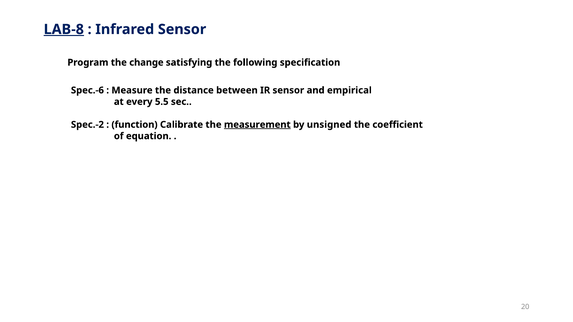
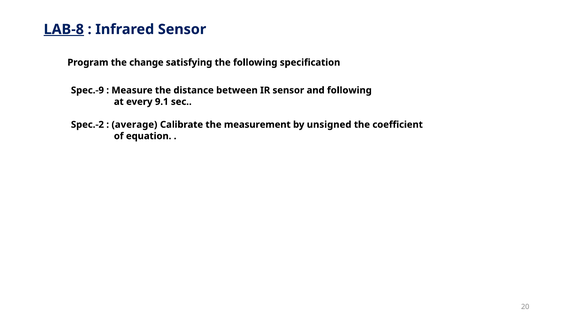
Spec.-6: Spec.-6 -> Spec.-9 (87, 90)
and empirical: empirical -> following (349, 90)
5.5: 5.5 -> 9.1 (162, 102)
function: function -> average (134, 125)
measurement underline: present -> none (257, 125)
